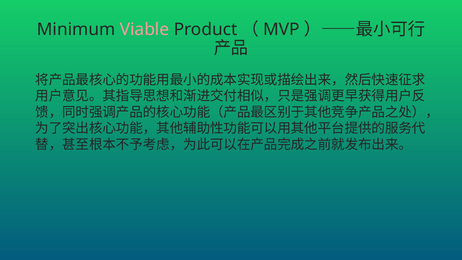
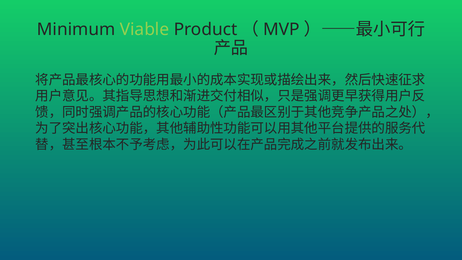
Viable colour: pink -> light green (144, 29)
